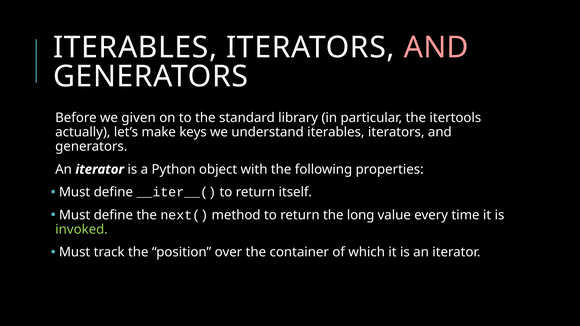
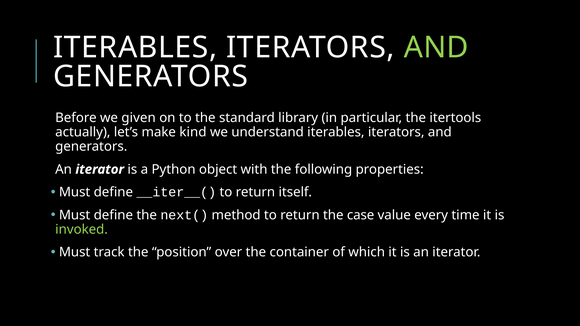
AND colour: pink -> light green (436, 48)
keys: keys -> kind (193, 132)
long: long -> case (361, 215)
